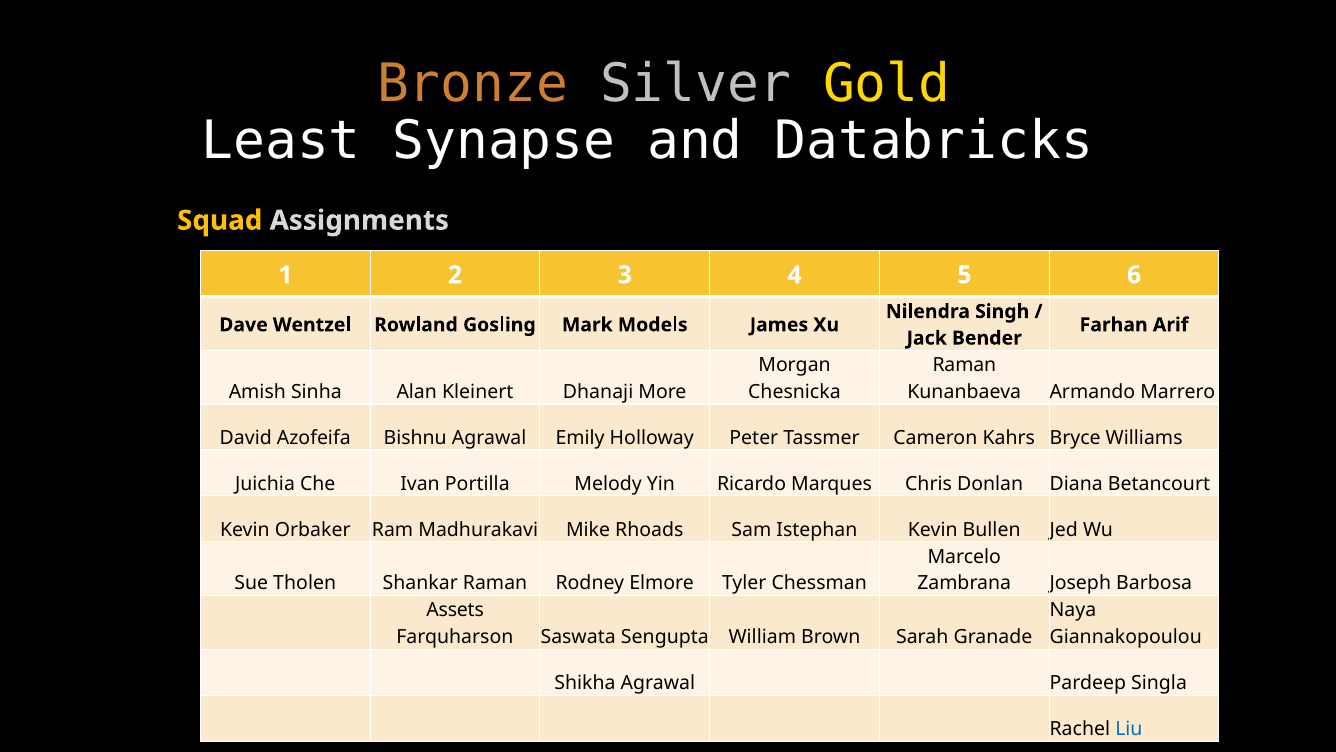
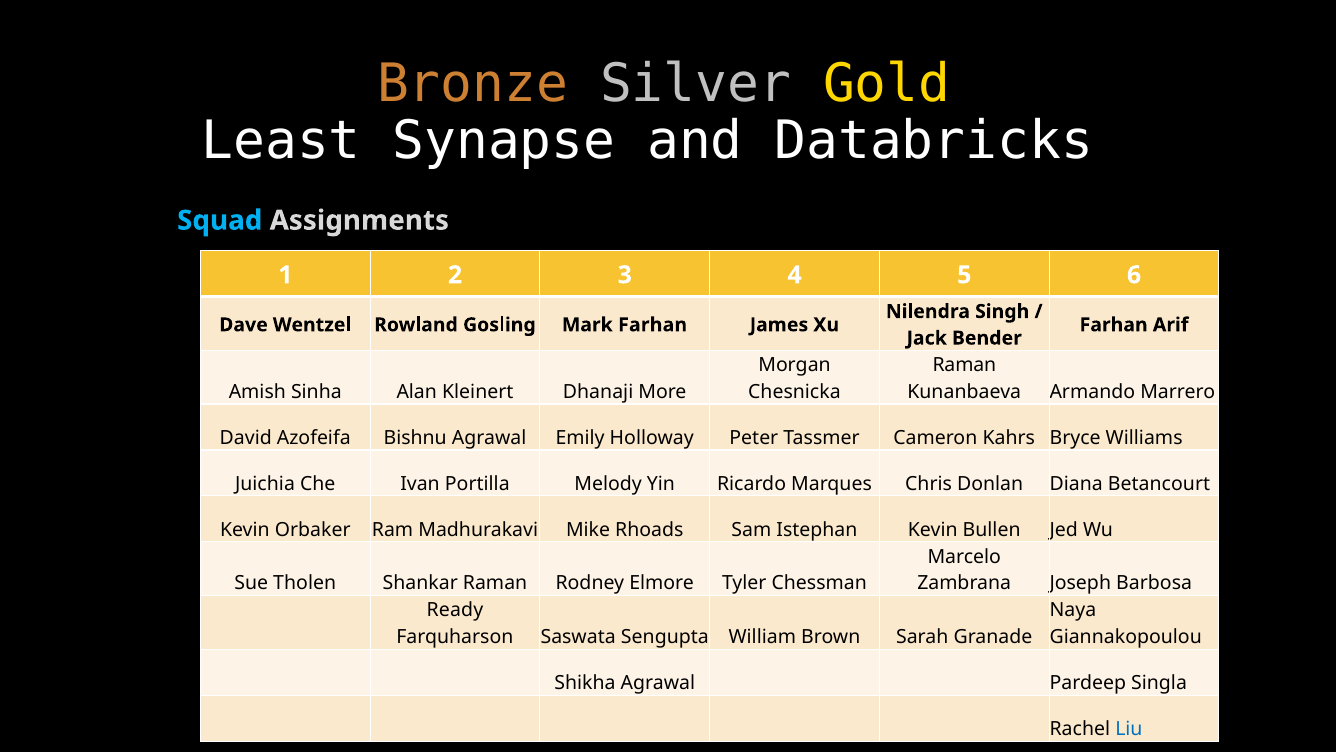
Squad colour: yellow -> light blue (220, 220)
Mark Models: Models -> Farhan (653, 325)
Assets: Assets -> Ready (455, 610)
